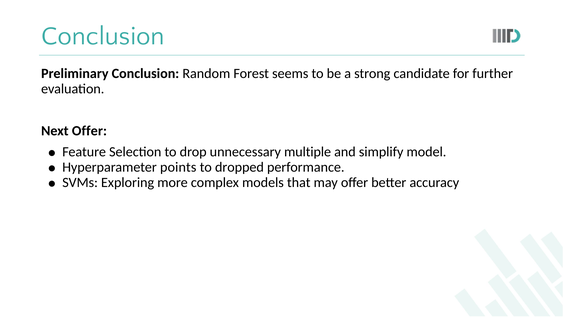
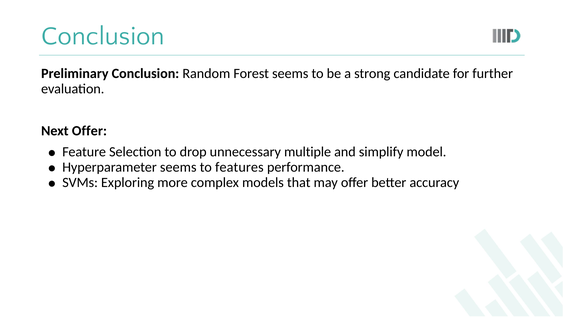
Hyperparameter points: points -> seems (178, 167)
dropped: dropped -> features (239, 167)
